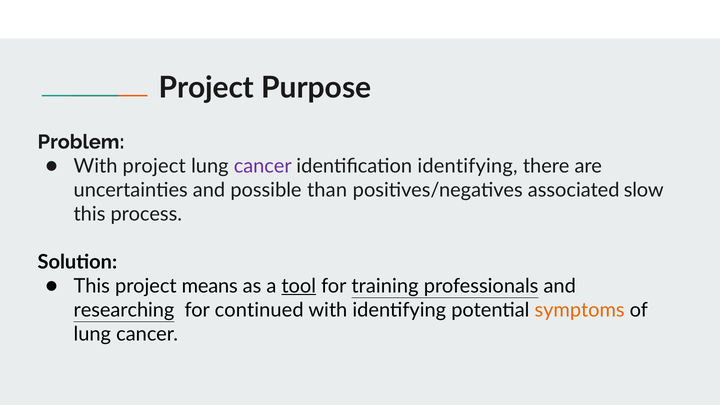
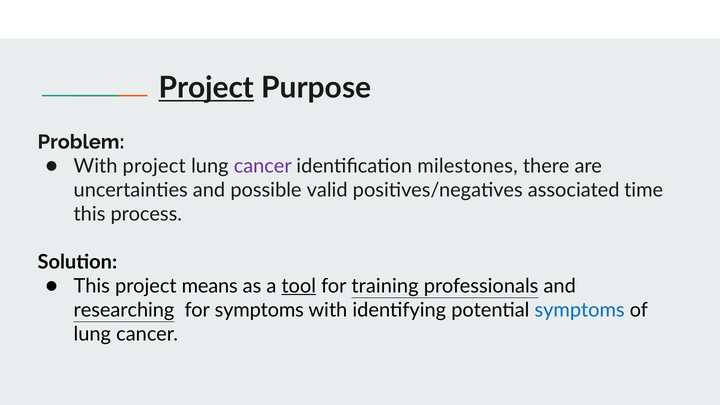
Project underline: none -> present (206, 88)
identification identifying: identifying -> milestones (467, 166)
than: than -> valid (327, 190)
slow: slow -> time (644, 190)
for continued: continued -> symptoms (259, 310)
symptoms colour: orange -> blue (580, 310)
